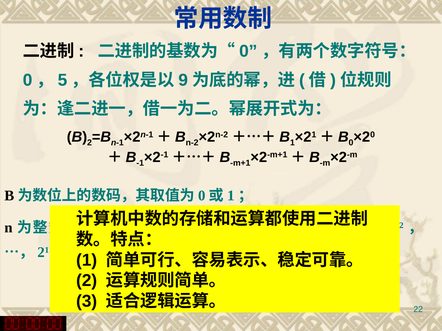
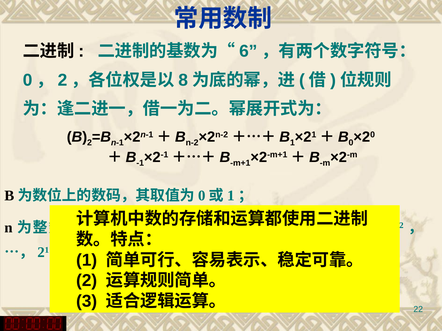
0: 0 -> 6 (248, 51)
5: 5 -> 2 (62, 80)
9: 9 -> 8 (183, 80)
